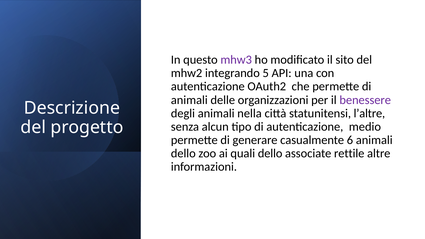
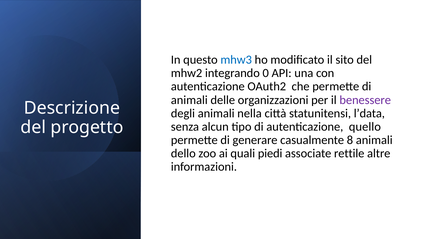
mhw3 colour: purple -> blue (236, 60)
5: 5 -> 0 (266, 73)
l’altre: l’altre -> l’data (369, 113)
medio: medio -> quello (365, 127)
6: 6 -> 8 (350, 140)
quali dello: dello -> piedi (270, 153)
